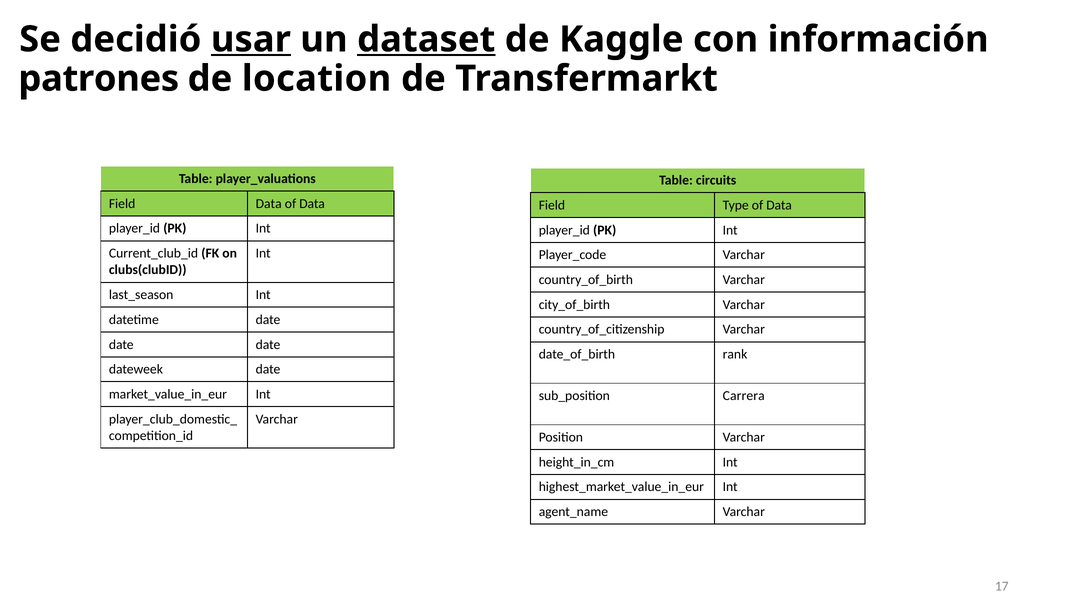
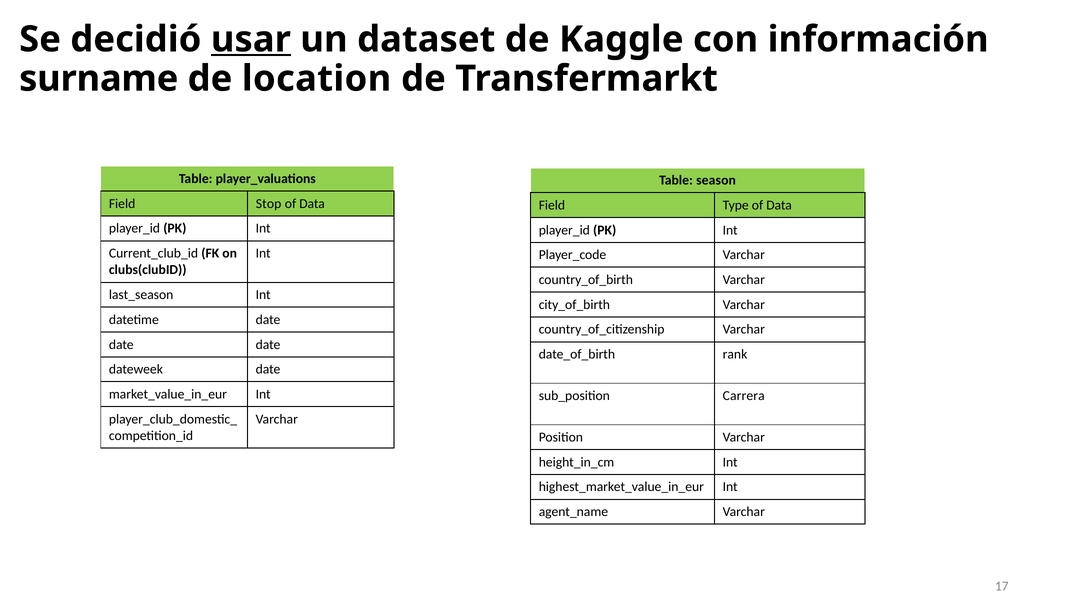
dataset underline: present -> none (426, 39)
patrones: patrones -> surname (99, 79)
circuits: circuits -> season (716, 180)
Field Data: Data -> Stop (269, 204)
